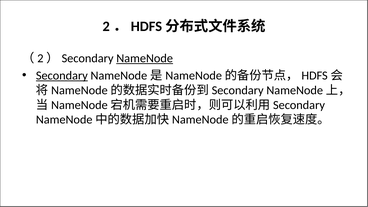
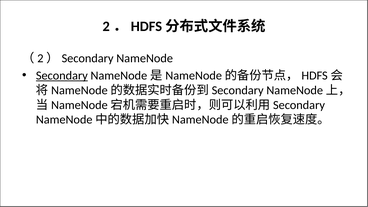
NameNode underline: present -> none (145, 58)
